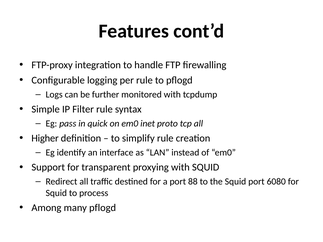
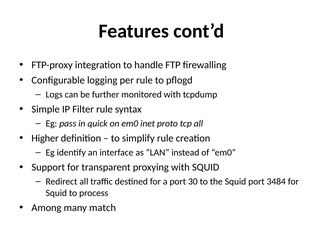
88: 88 -> 30 (193, 182)
6080: 6080 -> 3484 (276, 182)
many pflogd: pflogd -> match (103, 208)
